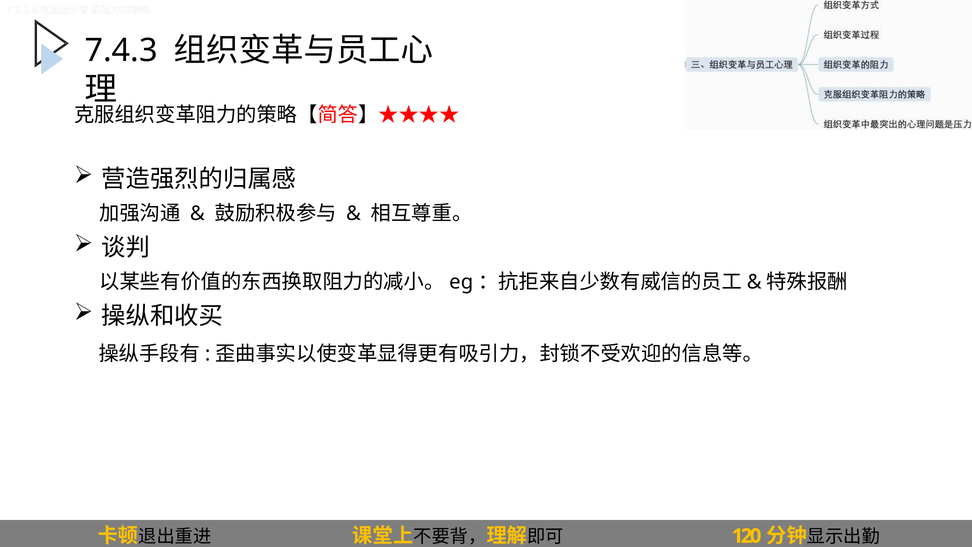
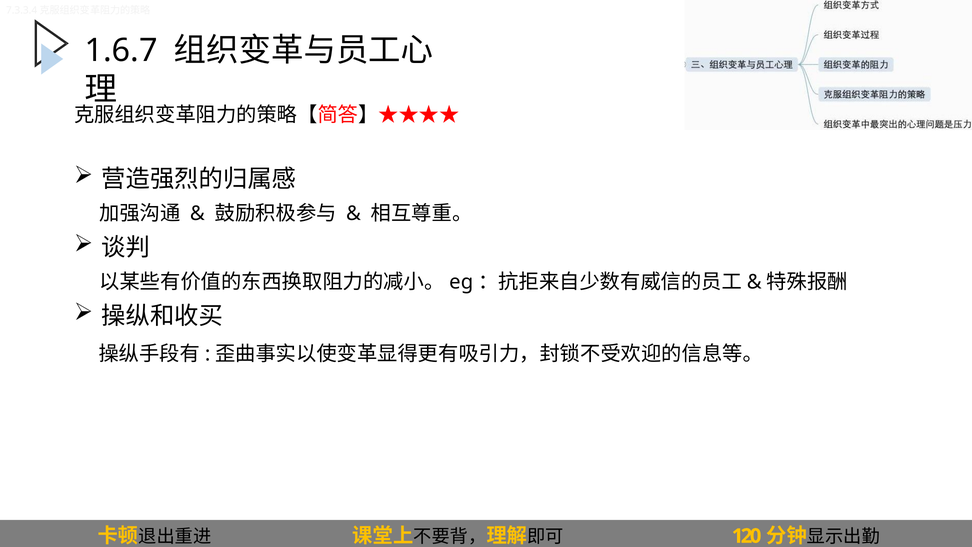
7.4.3: 7.4.3 -> 1.6.7 (121, 51)
